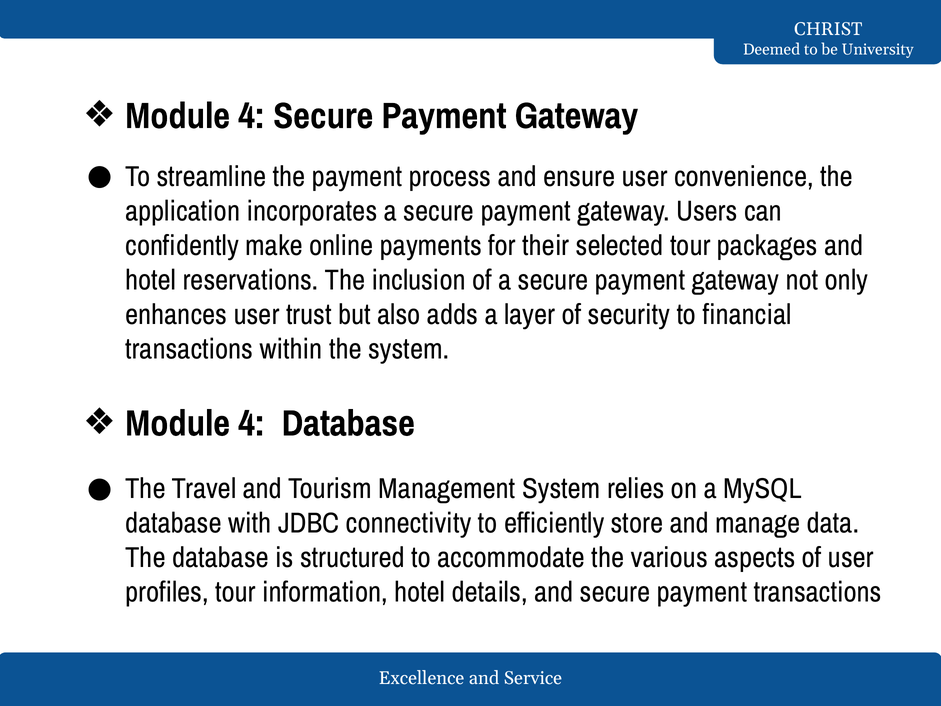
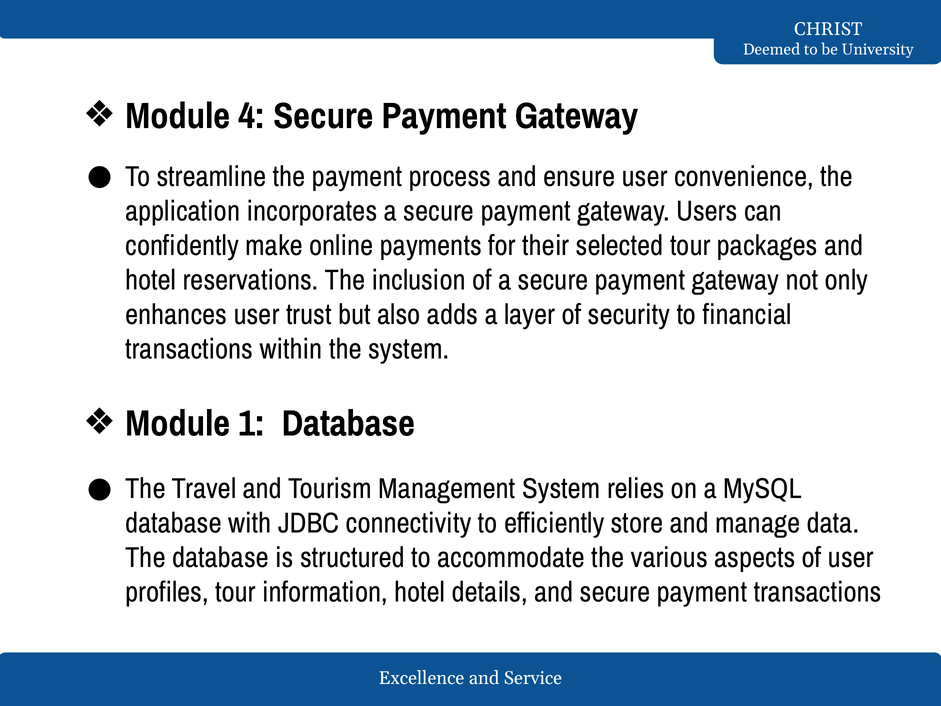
4: 4 -> 1 (252, 423)
